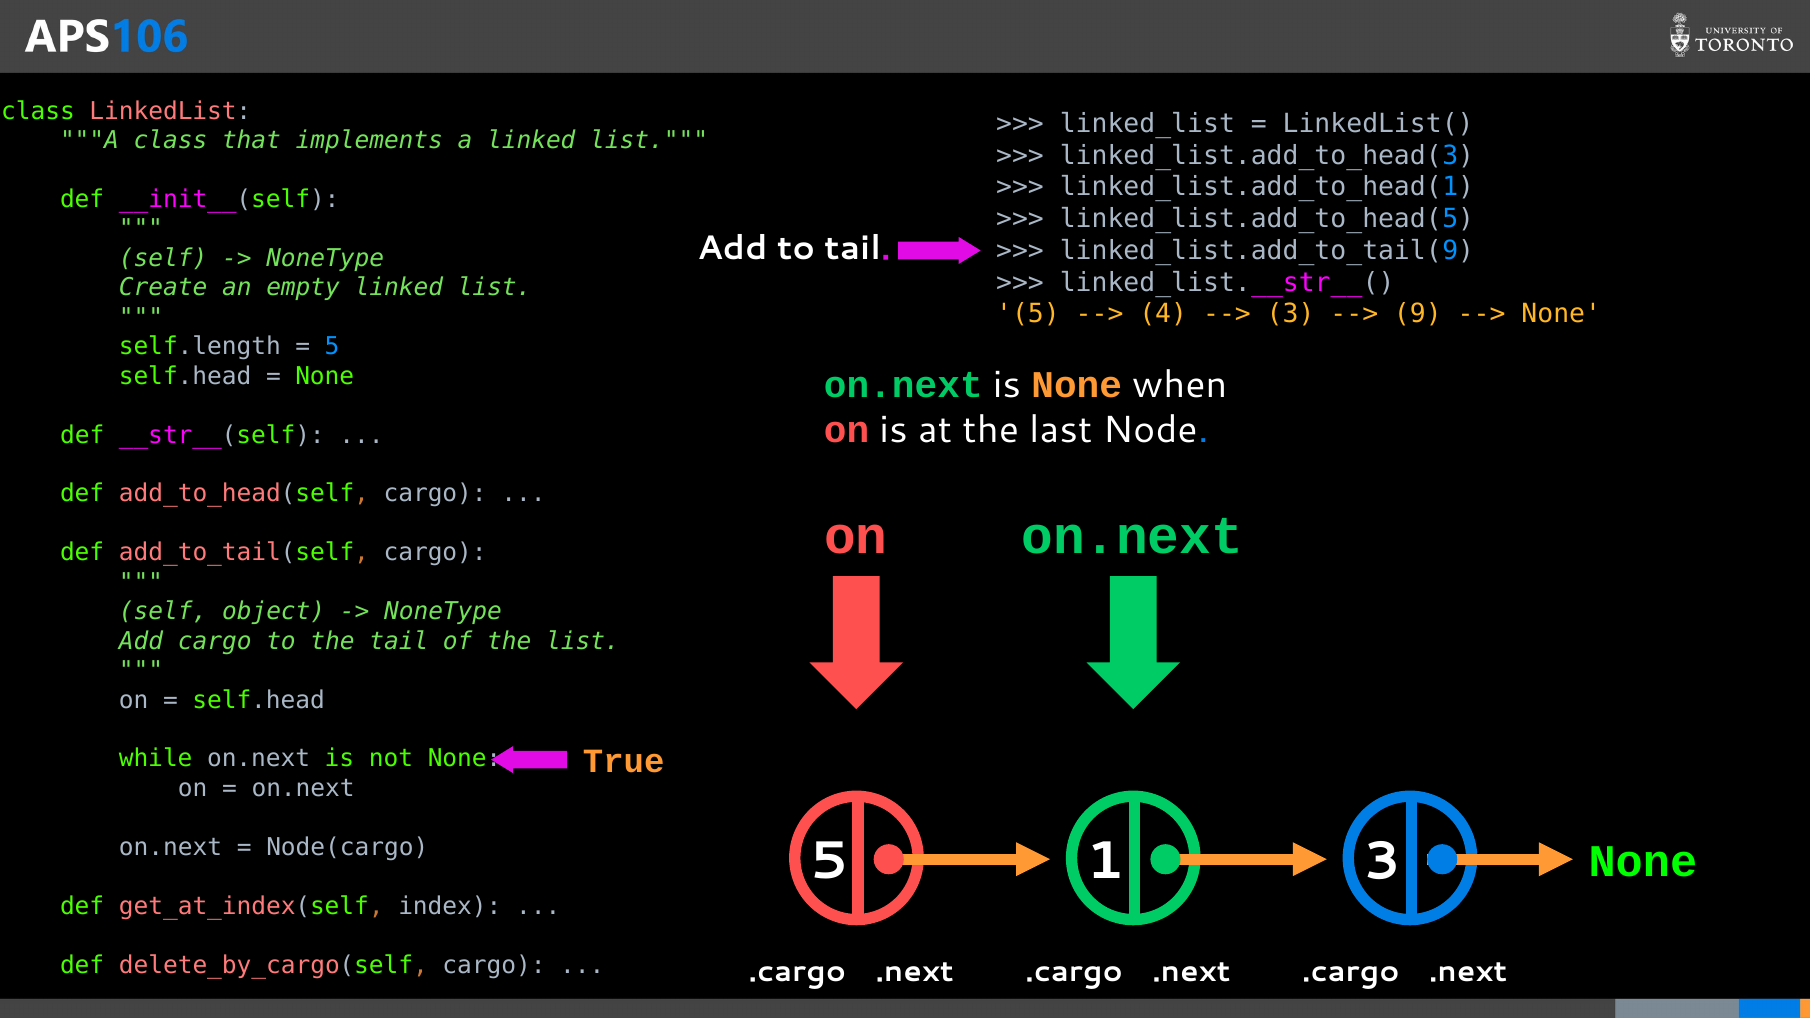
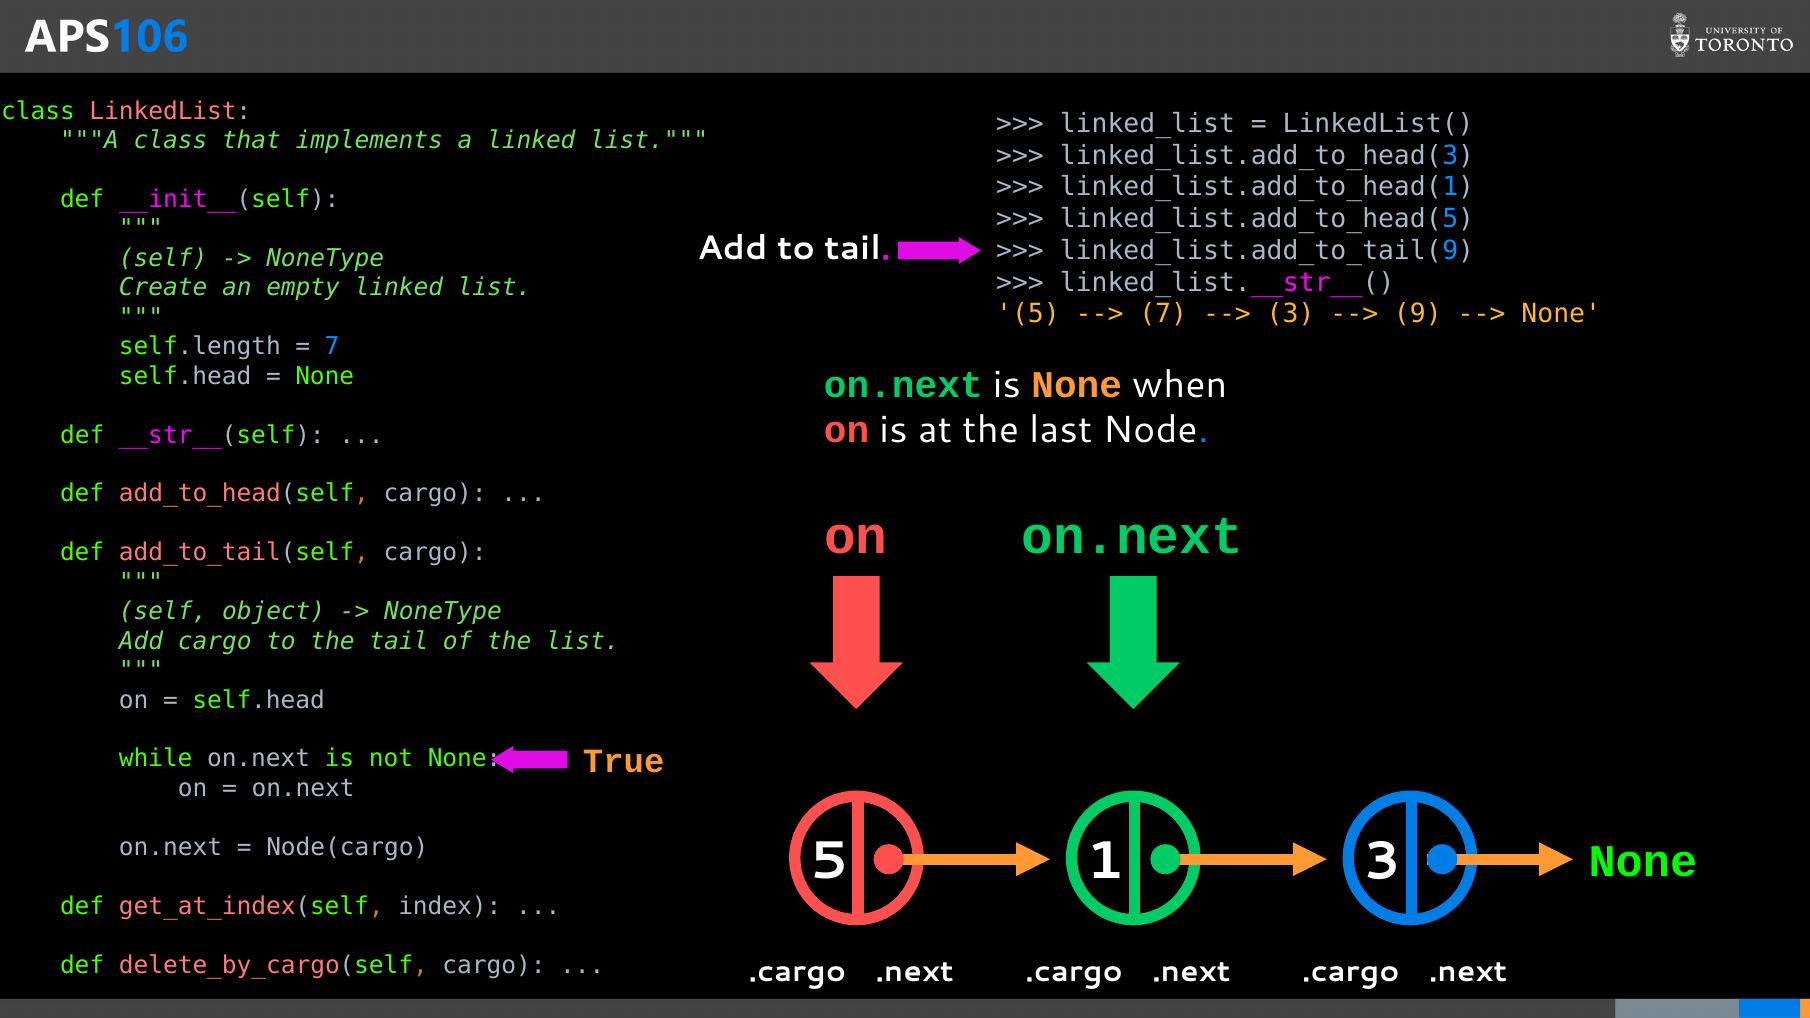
4: 4 -> 7 (1163, 314)
5: 5 -> 7 (332, 347)
